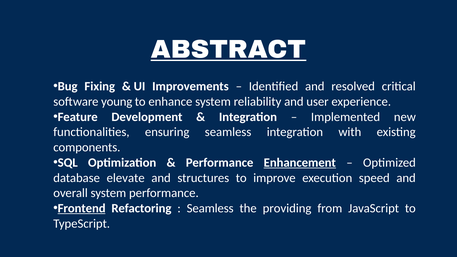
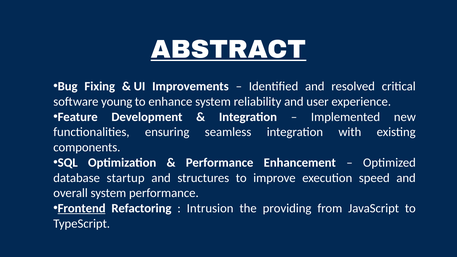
Enhancement underline: present -> none (300, 163)
elevate: elevate -> startup (126, 178)
Seamless: Seamless -> Intrusion (210, 208)
